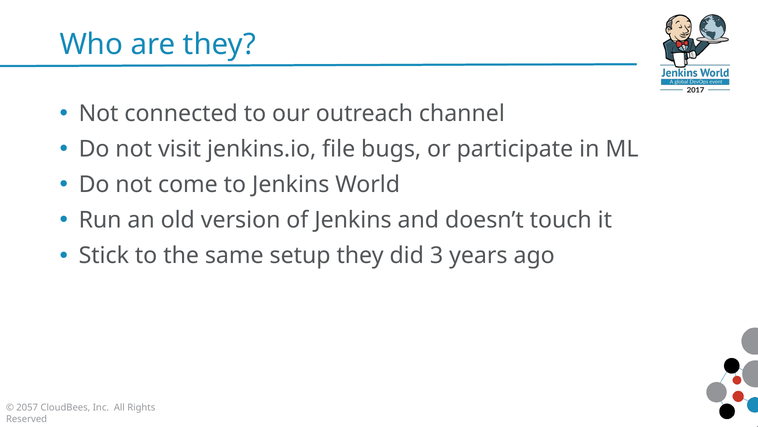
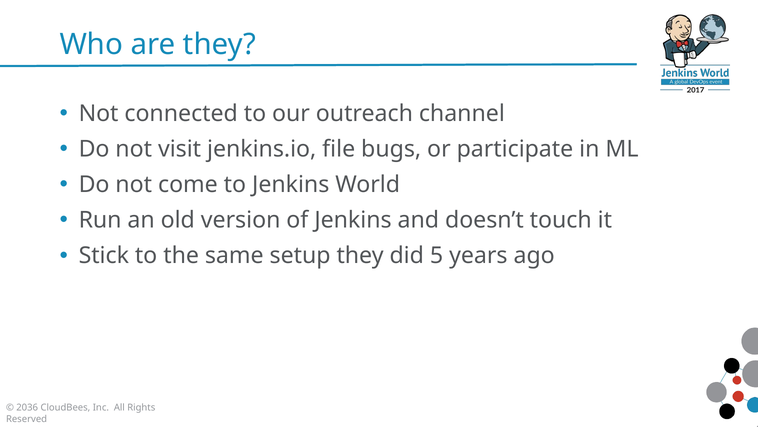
3: 3 -> 5 (437, 255)
2057: 2057 -> 2036 (27, 407)
